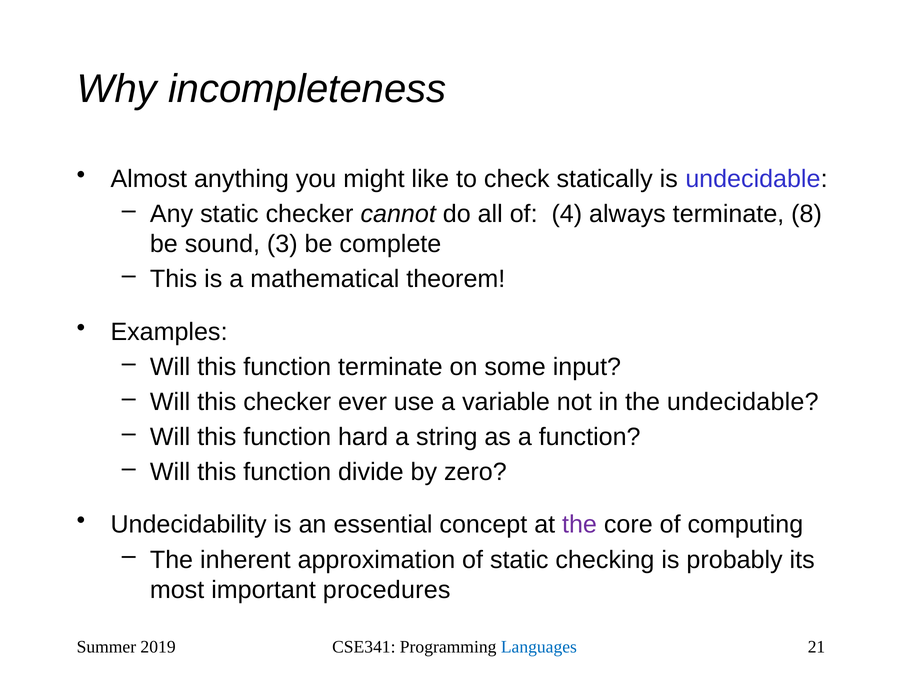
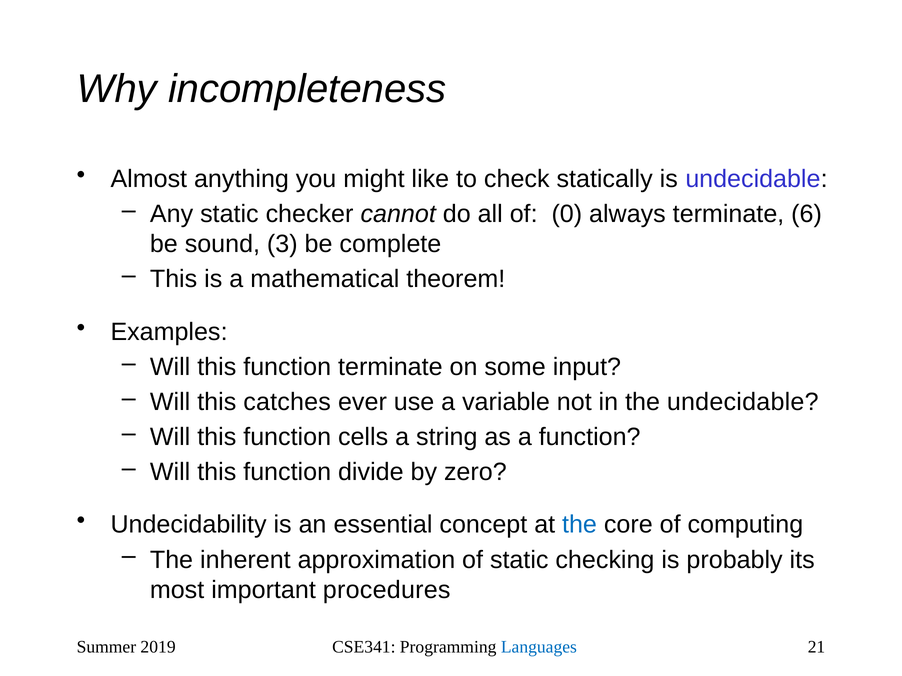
4: 4 -> 0 (567, 214)
8: 8 -> 6 (807, 214)
this checker: checker -> catches (287, 402)
hard: hard -> cells (363, 437)
the colour: purple -> blue (580, 525)
